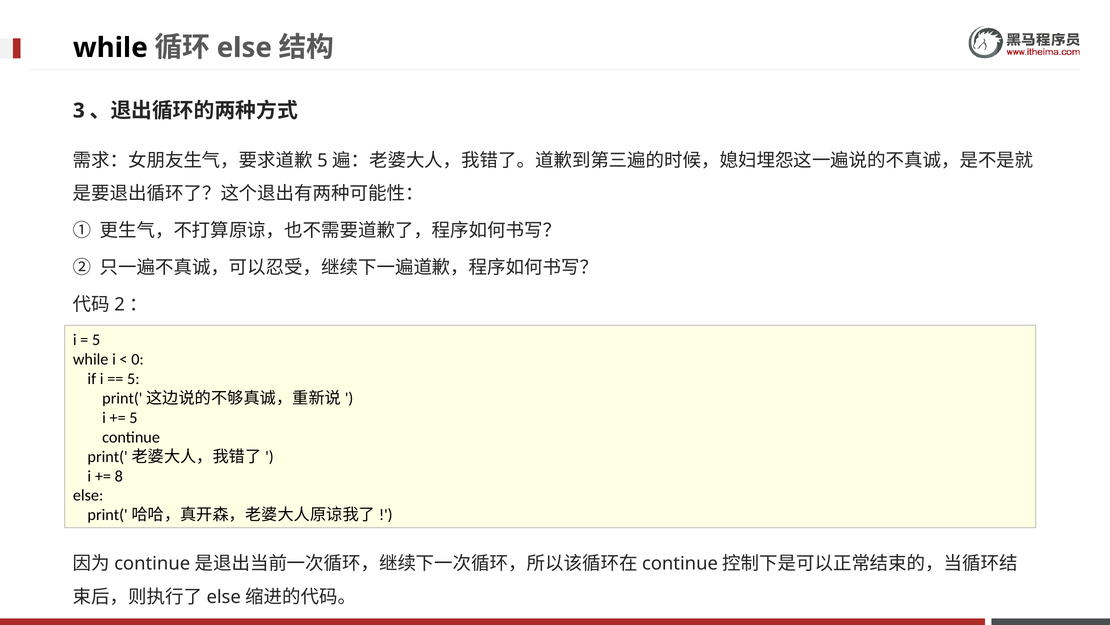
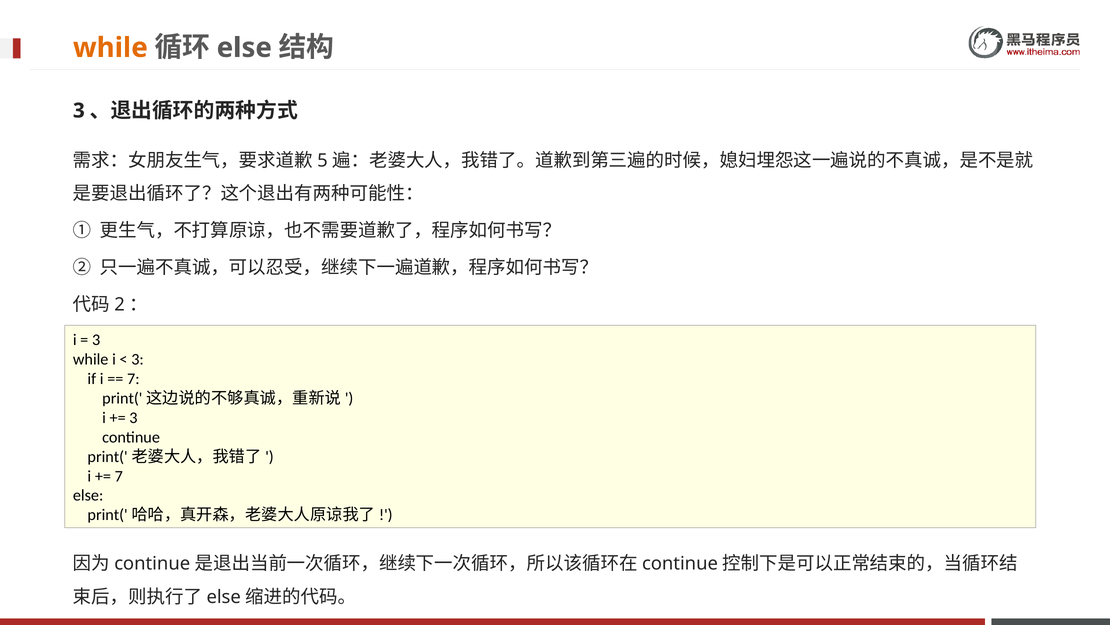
while colour: black -> orange (110, 48)
5: 5 -> 3 (96, 340)
0: 0 -> 3 (138, 359)
5: 5 -> 7 (133, 379)
5: 5 -> 3 (133, 417)
8: 8 -> 7 (119, 476)
